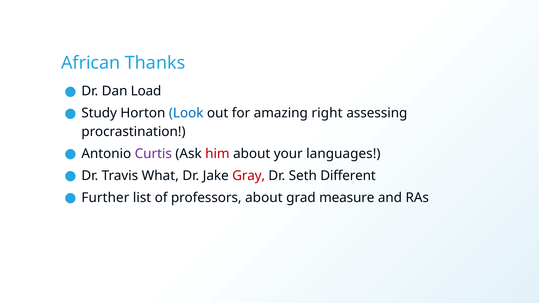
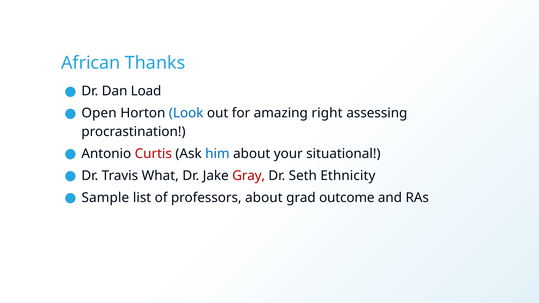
Study: Study -> Open (99, 113)
Curtis colour: purple -> red (153, 154)
him colour: red -> blue (217, 154)
languages: languages -> situational (343, 154)
Different: Different -> Ethnicity (348, 176)
Further: Further -> Sample (105, 198)
measure: measure -> outcome (347, 198)
